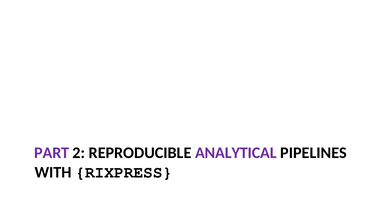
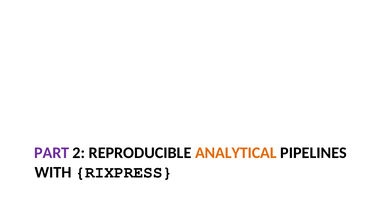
ANALYTICAL colour: purple -> orange (236, 153)
